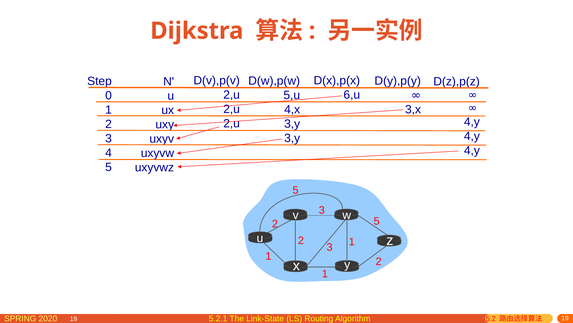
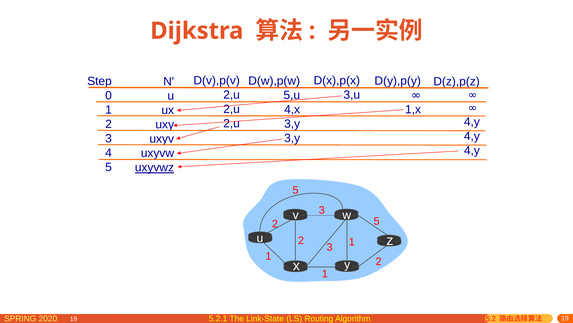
6,u: 6,u -> 3,u (352, 95)
3,x: 3,x -> 1,x (413, 109)
uxyvwz underline: none -> present (154, 167)
